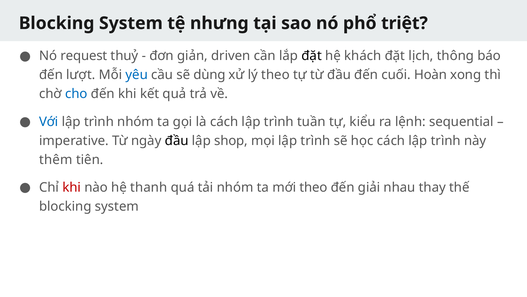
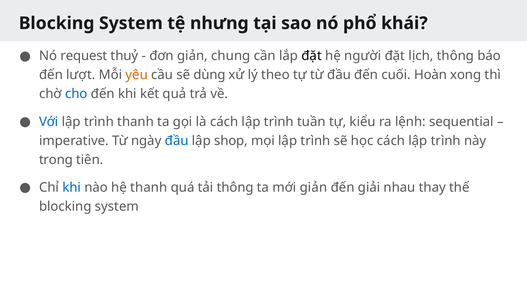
triệt: triệt -> khái (404, 23)
driven: driven -> chung (231, 56)
khách: khách -> người (363, 56)
yêu colour: blue -> orange (137, 75)
trình nhóm: nhóm -> thanh (136, 121)
đầu colour: black -> blue (177, 140)
thêm: thêm -> trong (56, 159)
khi colour: red -> blue (72, 187)
tải nhóm: nhóm -> thông (235, 187)
mới theo: theo -> giản (313, 187)
